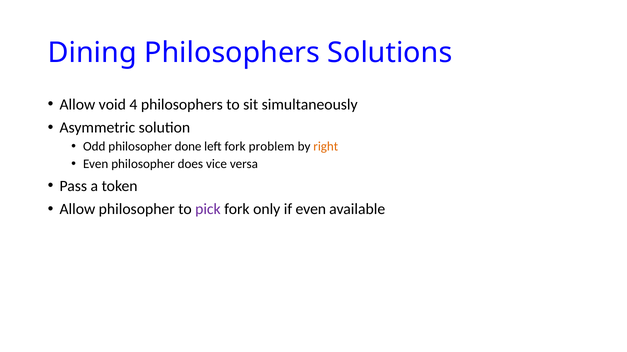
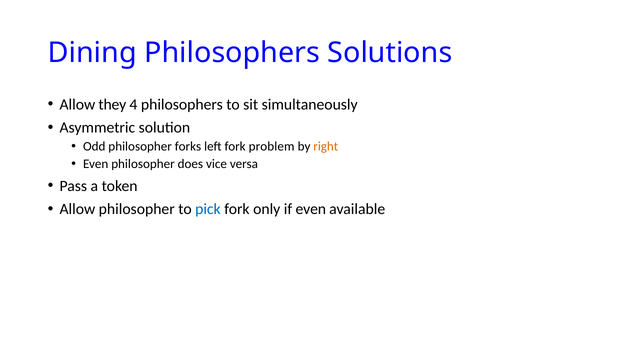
void: void -> they (112, 105)
done: done -> forks (188, 147)
pick colour: purple -> blue (208, 210)
